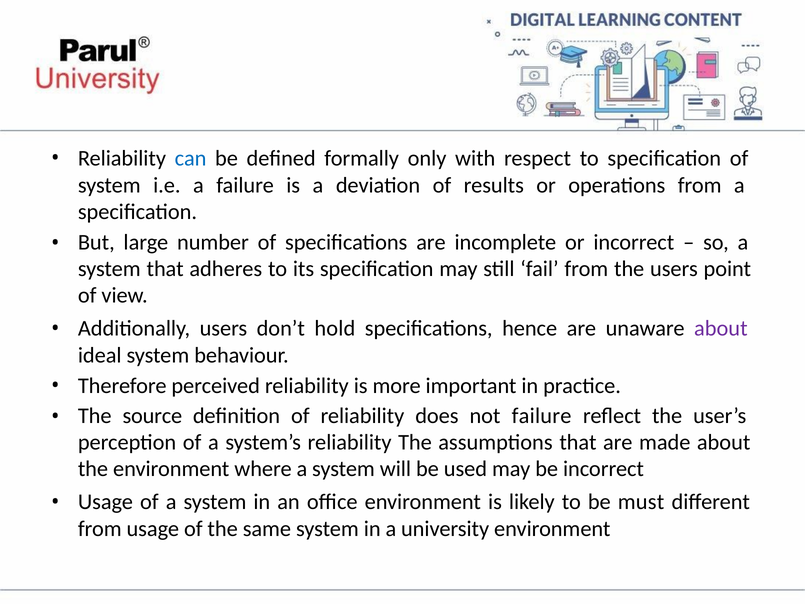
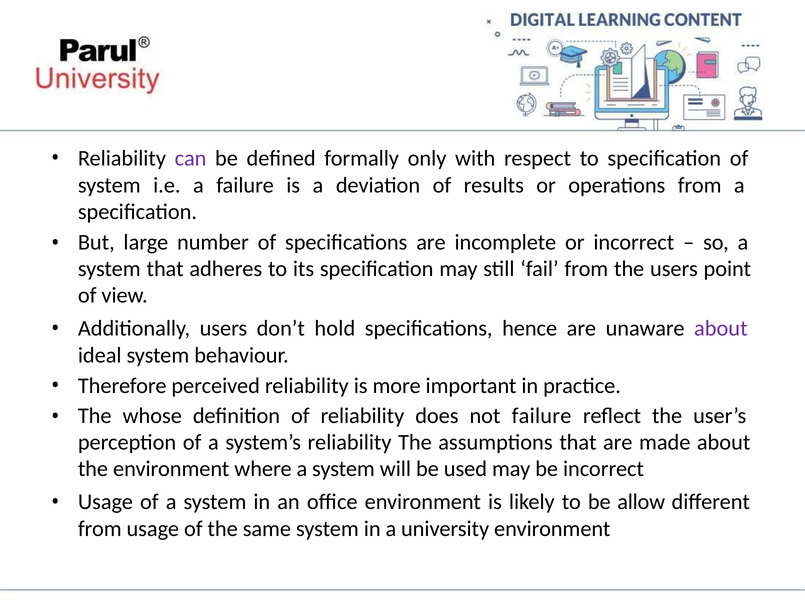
can colour: blue -> purple (191, 158)
source: source -> whose (152, 416)
must: must -> allow (641, 502)
